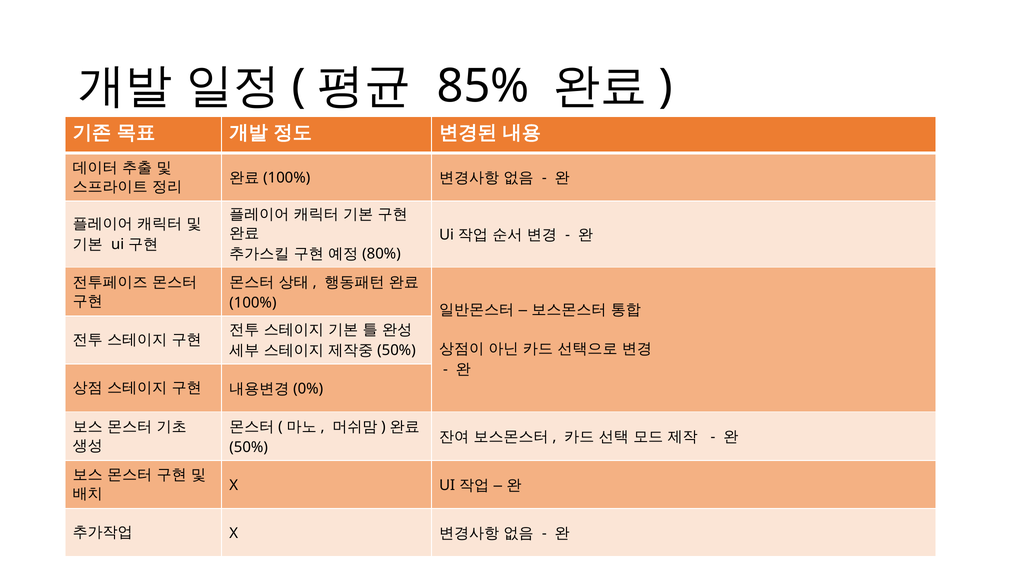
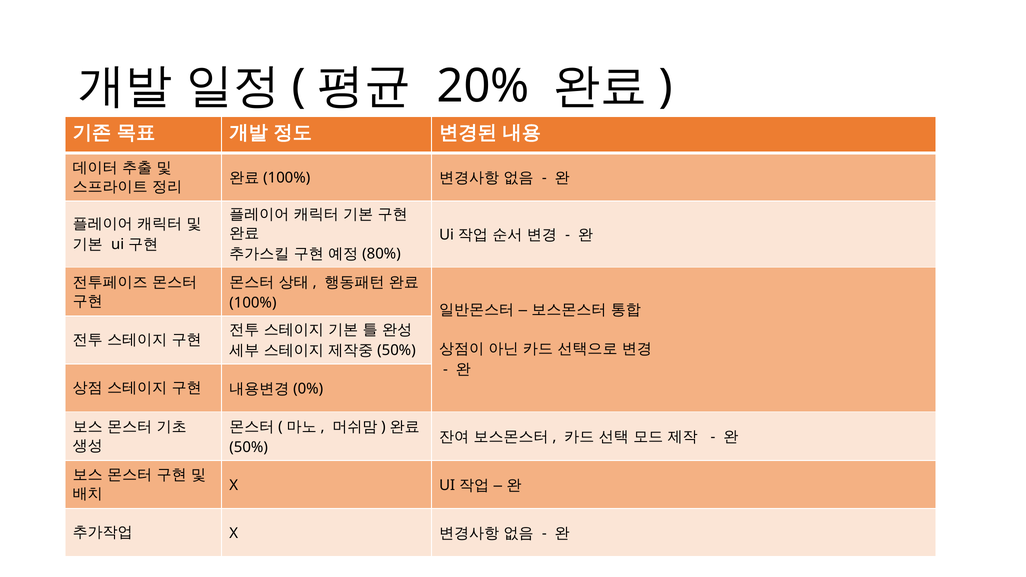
85%: 85% -> 20% (483, 86)
